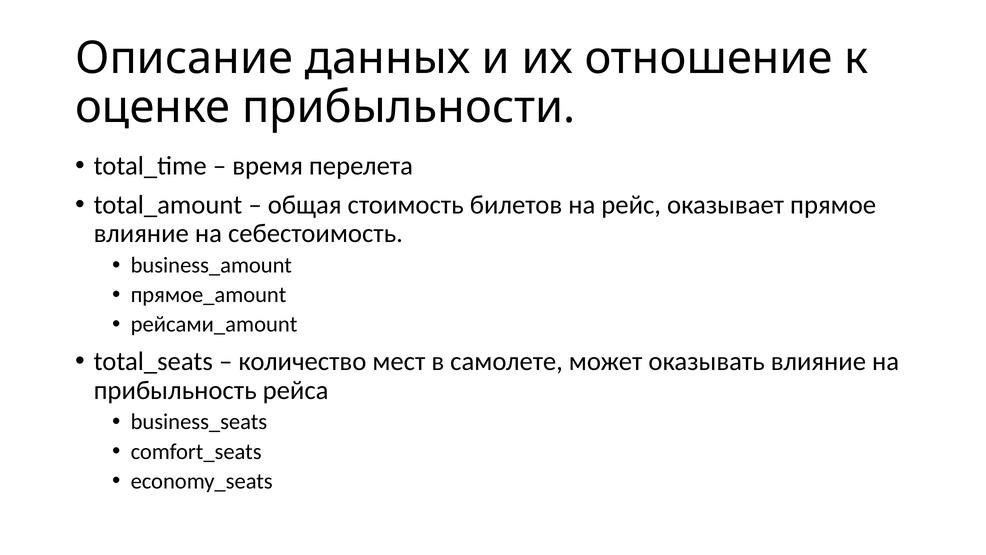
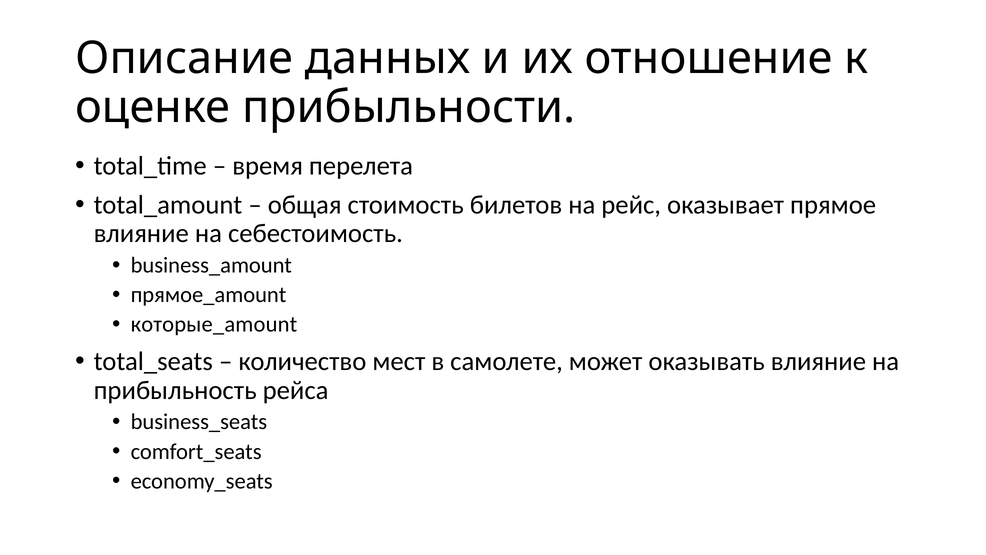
рейсами_amount: рейсами_amount -> которые_amount (214, 324)
